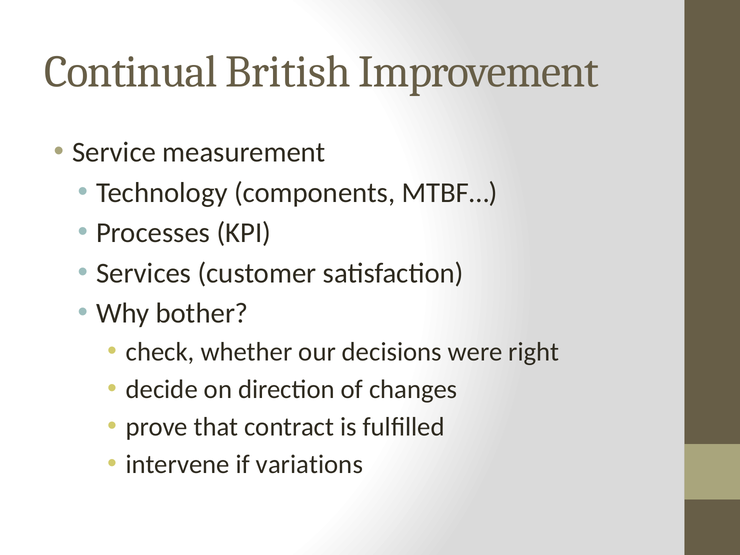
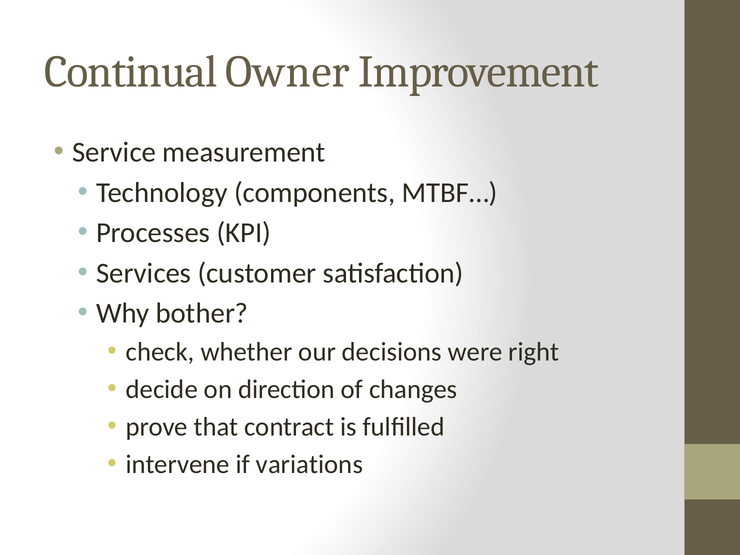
British: British -> Owner (288, 72)
